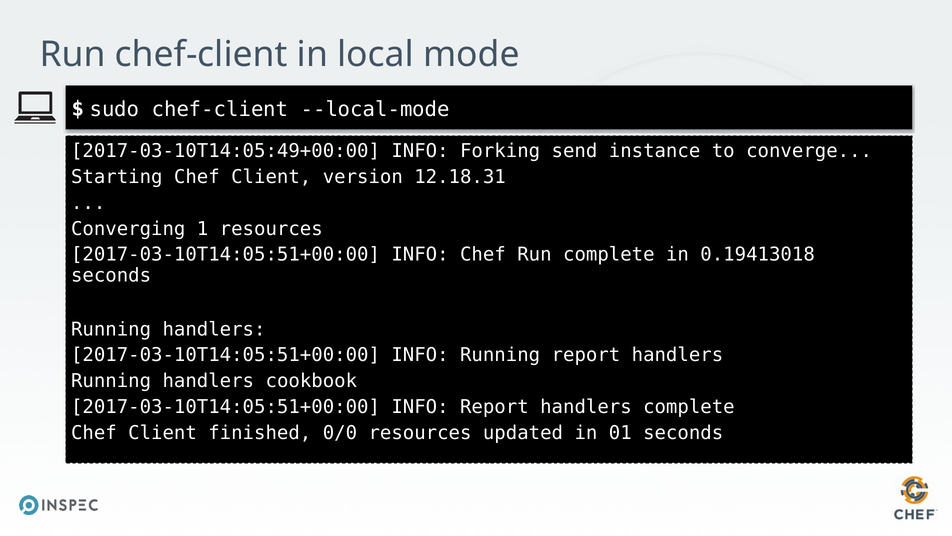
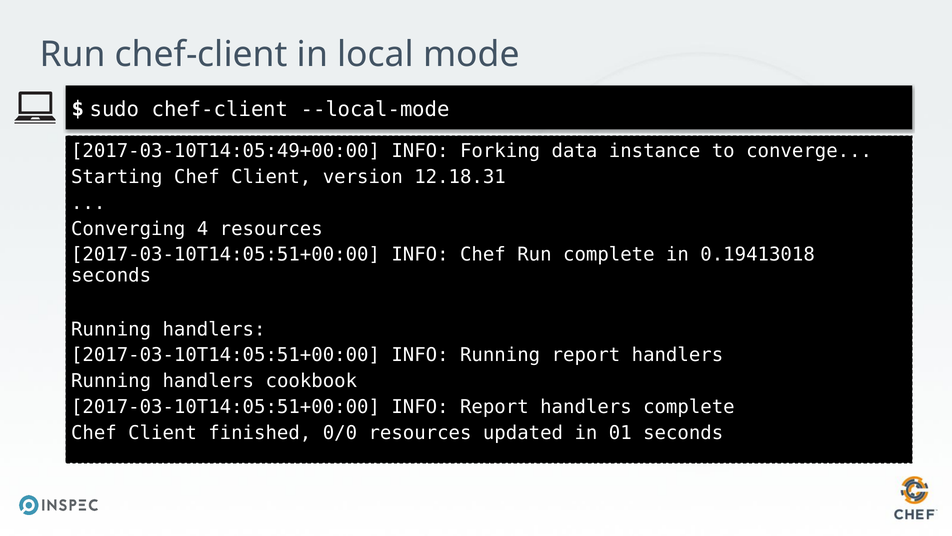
send: send -> data (574, 151)
1: 1 -> 4 (203, 229)
